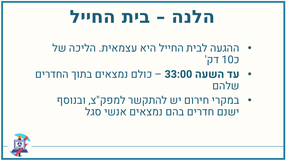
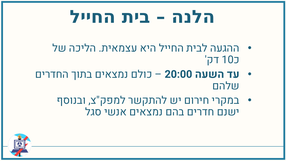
33:00: 33:00 -> 20:00 (178, 74)
